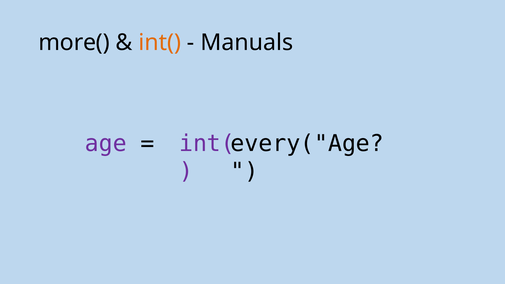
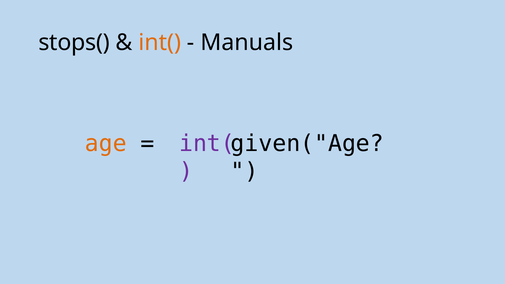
more(: more( -> stops( (74, 42)
age colour: purple -> orange (106, 143)
every("Age: every("Age -> given("Age (307, 143)
